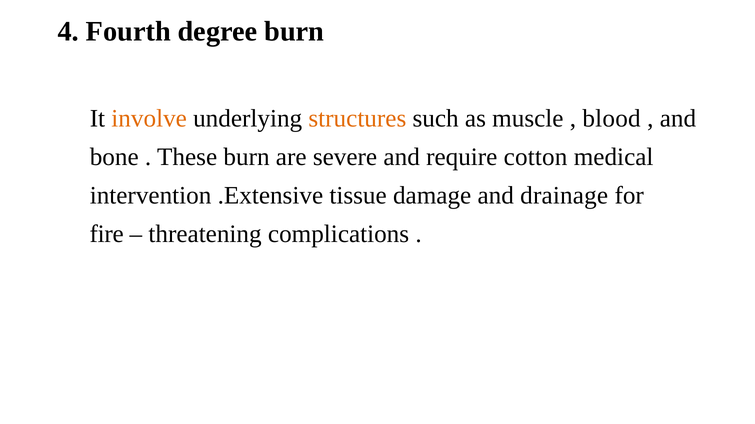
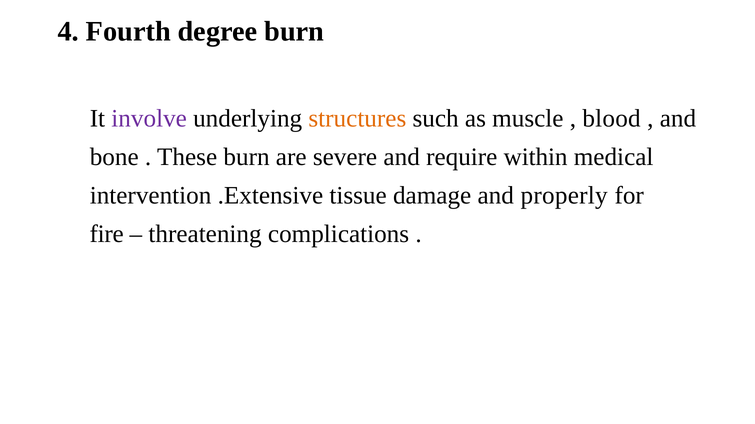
involve colour: orange -> purple (149, 118)
cotton: cotton -> within (536, 157)
drainage: drainage -> properly (564, 196)
